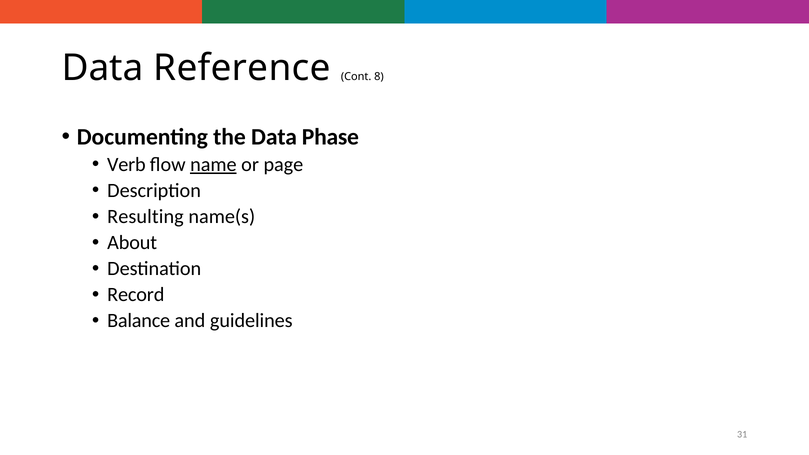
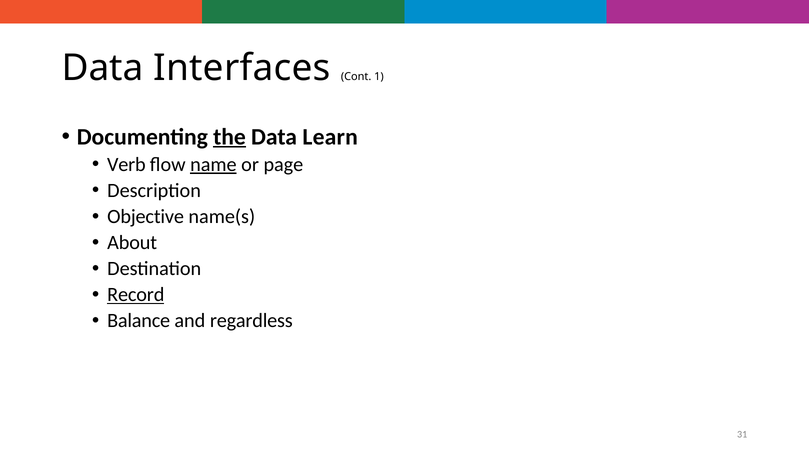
Reference: Reference -> Interfaces (242, 68)
8: 8 -> 1 (379, 77)
the underline: none -> present (229, 137)
Phase: Phase -> Learn (330, 137)
Resulting: Resulting -> Objective (146, 217)
Record underline: none -> present (136, 295)
guidelines: guidelines -> regardless (251, 321)
